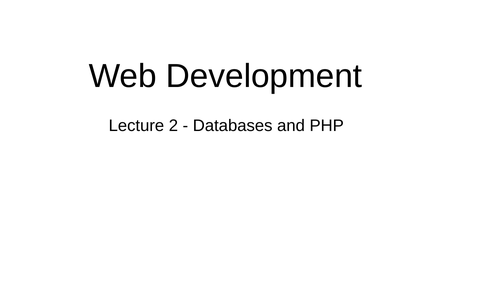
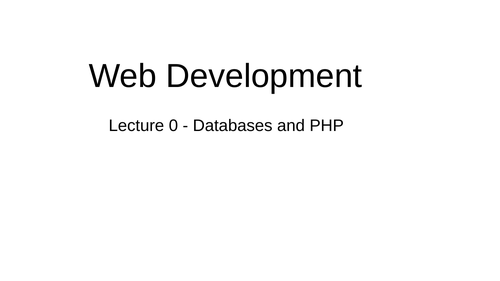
2: 2 -> 0 (173, 126)
